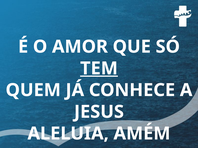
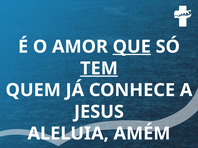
QUE underline: none -> present (132, 47)
